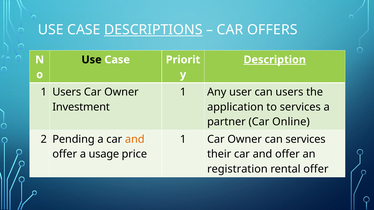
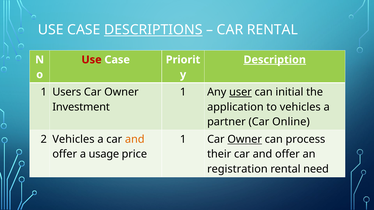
CAR OFFERS: OFFERS -> RENTAL (272, 30)
Use colour: black -> red (92, 60)
user underline: none -> present (240, 92)
can users: users -> initial (289, 92)
to services: services -> vehicles (300, 107)
2 Pending: Pending -> Vehicles (73, 140)
Owner underline: none -> present (245, 140)
can services: services -> process (305, 140)
rental offer: offer -> need (316, 169)
